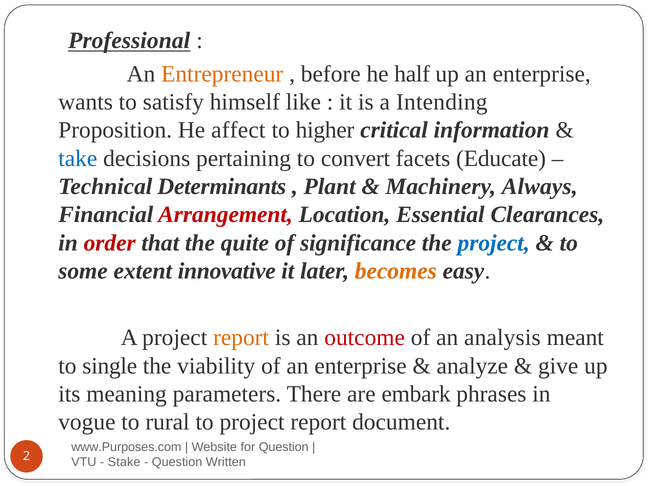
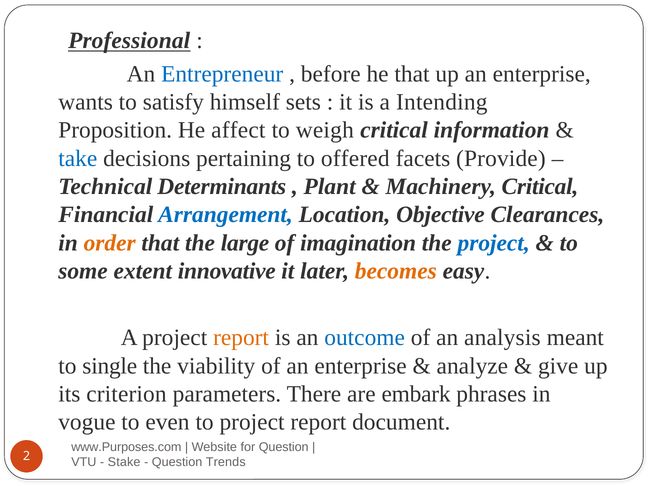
Entrepreneur colour: orange -> blue (222, 74)
he half: half -> that (412, 74)
like: like -> sets (303, 102)
higher: higher -> weigh (325, 130)
convert: convert -> offered (355, 158)
Educate: Educate -> Provide (501, 158)
Machinery Always: Always -> Critical (540, 187)
Arrangement colour: red -> blue (226, 215)
Essential: Essential -> Objective (440, 215)
order colour: red -> orange (110, 243)
quite: quite -> large (245, 243)
significance: significance -> imagination (358, 243)
outcome colour: red -> blue (365, 338)
meaning: meaning -> criterion (126, 394)
rural: rural -> even (167, 422)
Written: Written -> Trends (226, 462)
